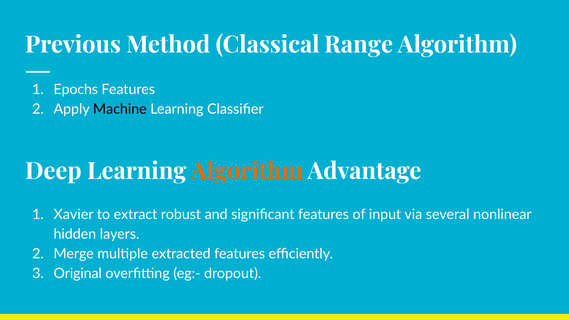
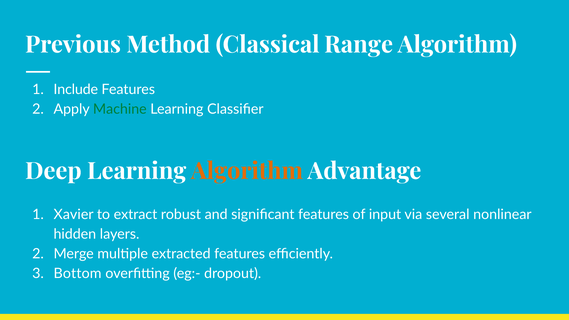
Epochs: Epochs -> Include (76, 89)
Machine colour: black -> green (120, 109)
Original: Original -> Bottom (78, 274)
